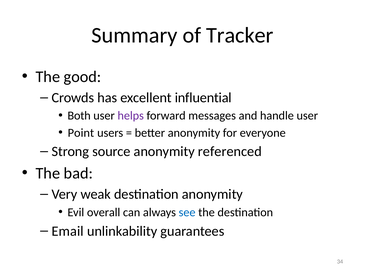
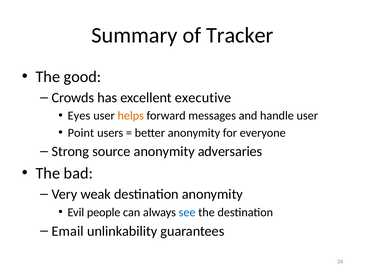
influential: influential -> executive (203, 98)
Both: Both -> Eyes (79, 116)
helps colour: purple -> orange (131, 116)
referenced: referenced -> adversaries (230, 151)
overall: overall -> people (104, 212)
